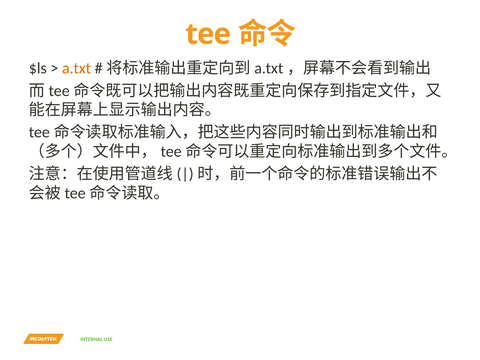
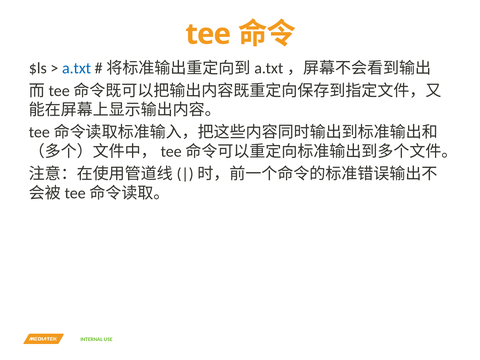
a.txt colour: orange -> blue (77, 68)
